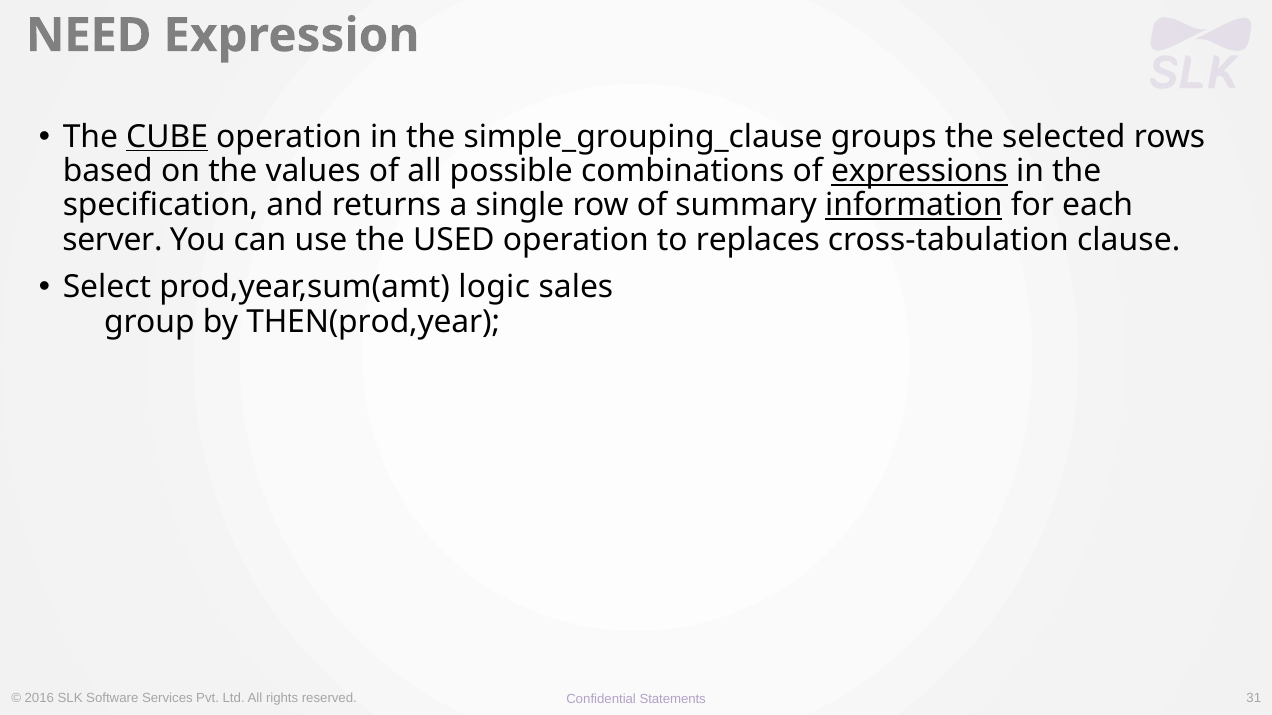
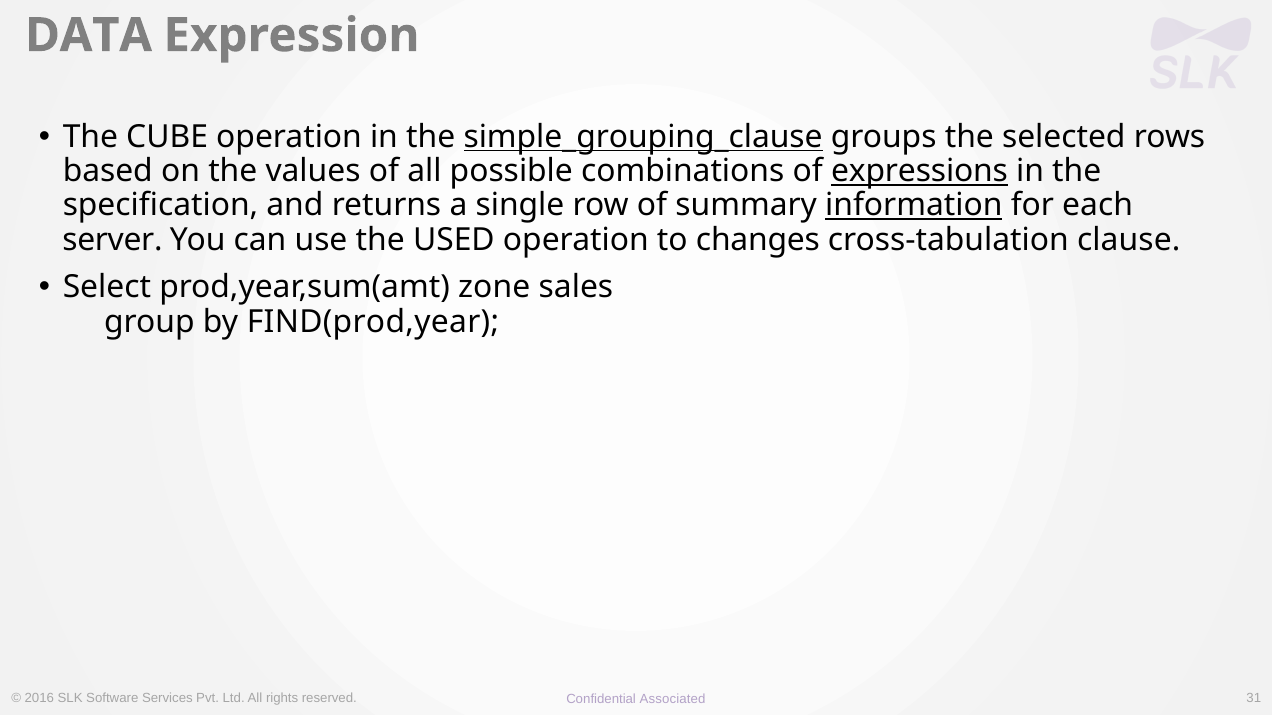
NEED: NEED -> DATA (89, 36)
CUBE underline: present -> none (167, 137)
simple_grouping_clause underline: none -> present (643, 137)
replaces: replaces -> changes (758, 240)
logic: logic -> zone (494, 287)
THEN(prod,year: THEN(prod,year -> FIND(prod,year (373, 322)
Statements: Statements -> Associated (673, 700)
